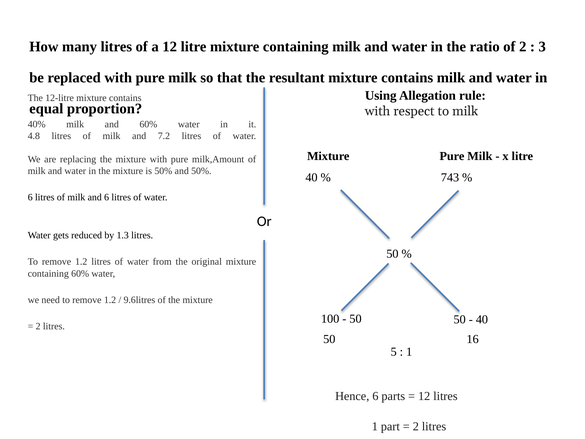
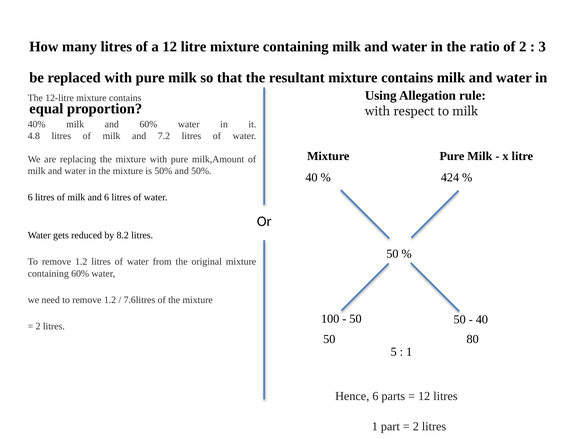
743: 743 -> 424 (450, 177)
1.3: 1.3 -> 8.2 (123, 235)
9.6litres: 9.6litres -> 7.6litres (139, 300)
16: 16 -> 80 (473, 339)
